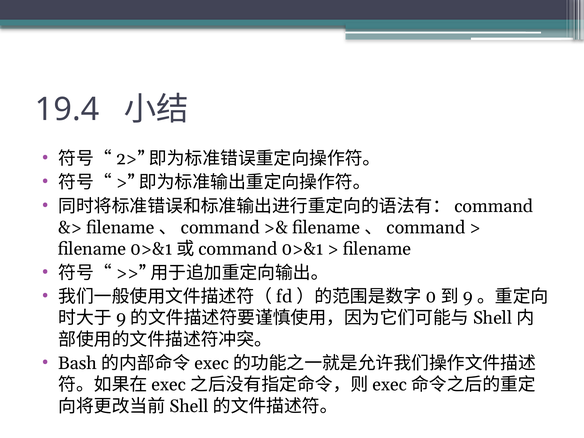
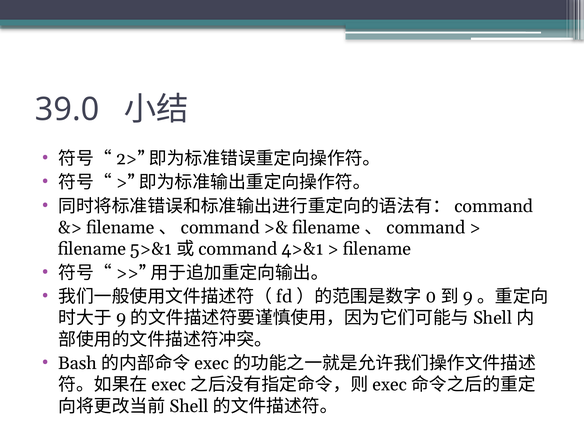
19.4: 19.4 -> 39.0 (67, 109)
filename 0>&1: 0>&1 -> 5>&1 (151, 249)
0>&1: 0>&1 -> 4>&1 (302, 249)
